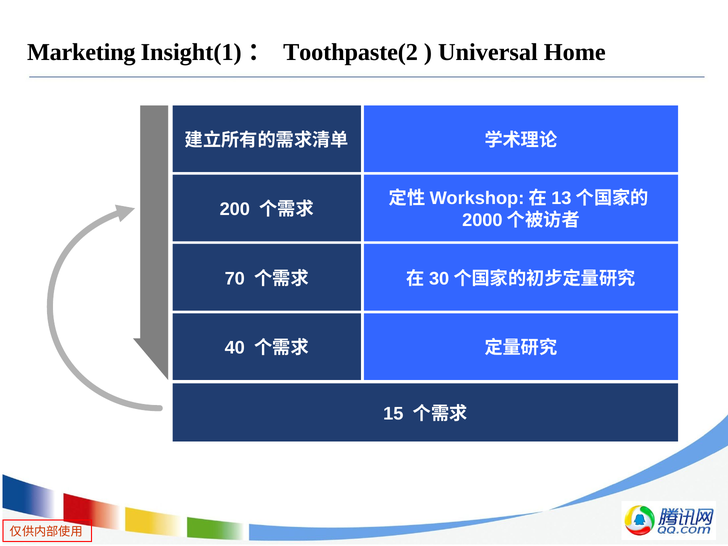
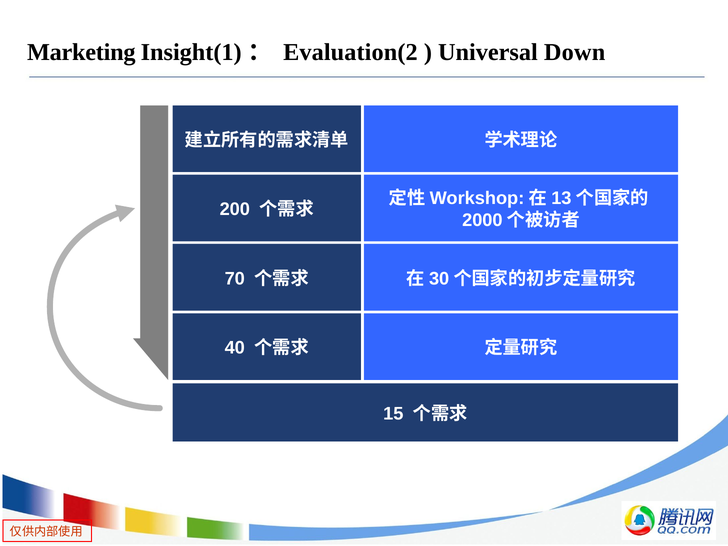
Toothpaste(2: Toothpaste(2 -> Evaluation(2 (350, 52)
Home: Home -> Down (575, 52)
